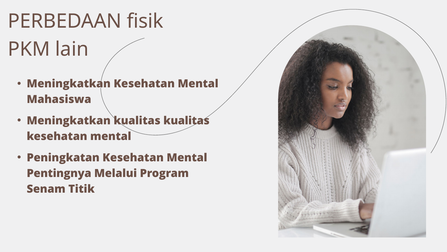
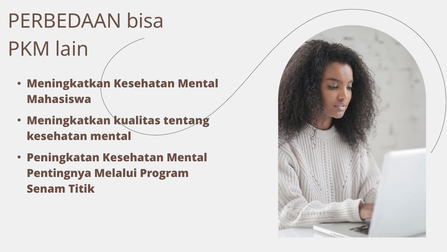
fisik: fisik -> bisa (145, 21)
kualitas kualitas: kualitas -> tentang (186, 121)
